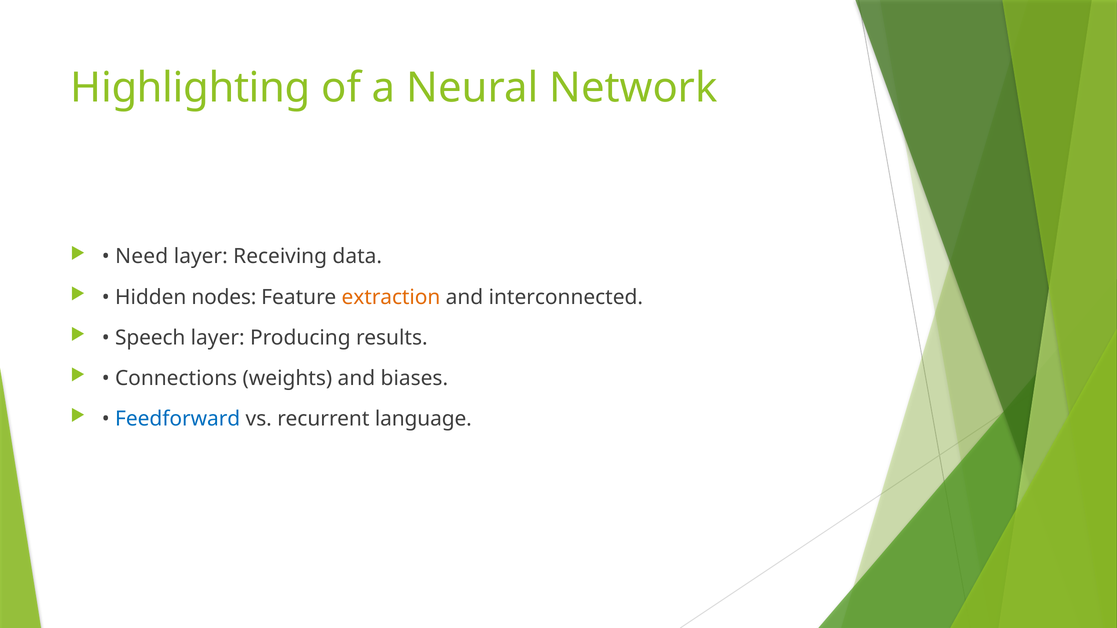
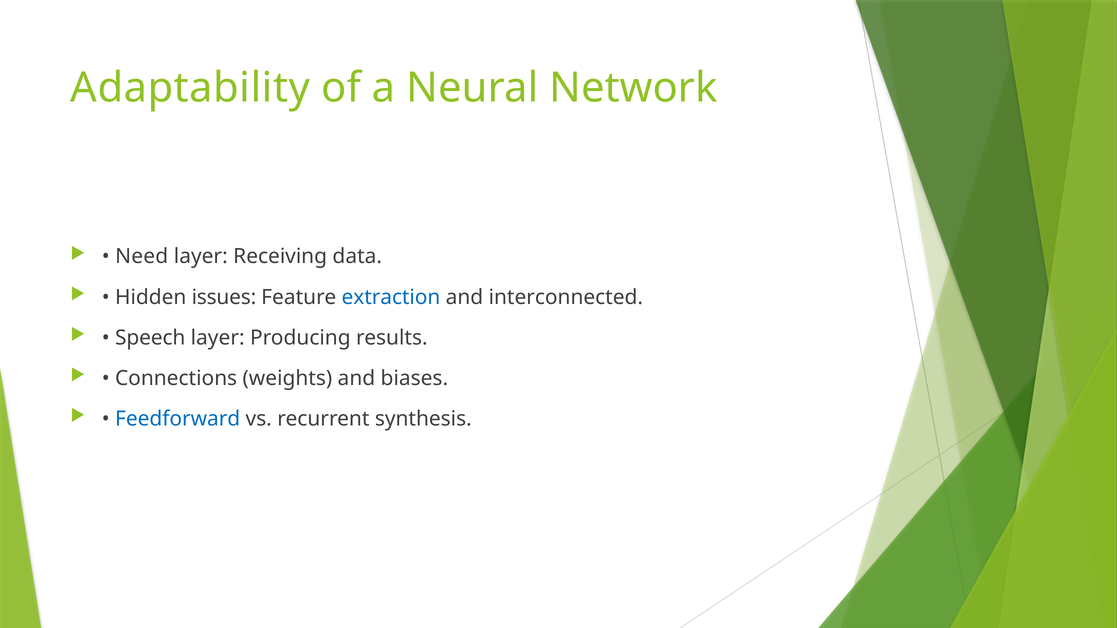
Highlighting: Highlighting -> Adaptability (190, 88)
nodes: nodes -> issues (224, 297)
extraction colour: orange -> blue (391, 297)
language: language -> synthesis (423, 419)
